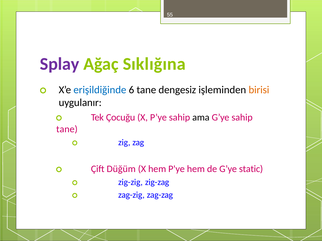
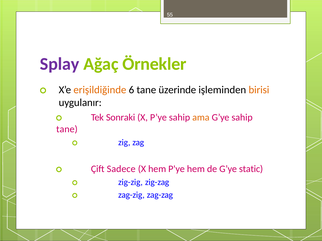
Sıklığına: Sıklığına -> Örnekler (154, 64)
erişildiğinde colour: blue -> orange (100, 90)
dengesiz: dengesiz -> üzerinde (177, 90)
Çocuğu: Çocuğu -> Sonraki (121, 118)
ama colour: black -> orange (201, 118)
Düğüm: Düğüm -> Sadece (121, 169)
